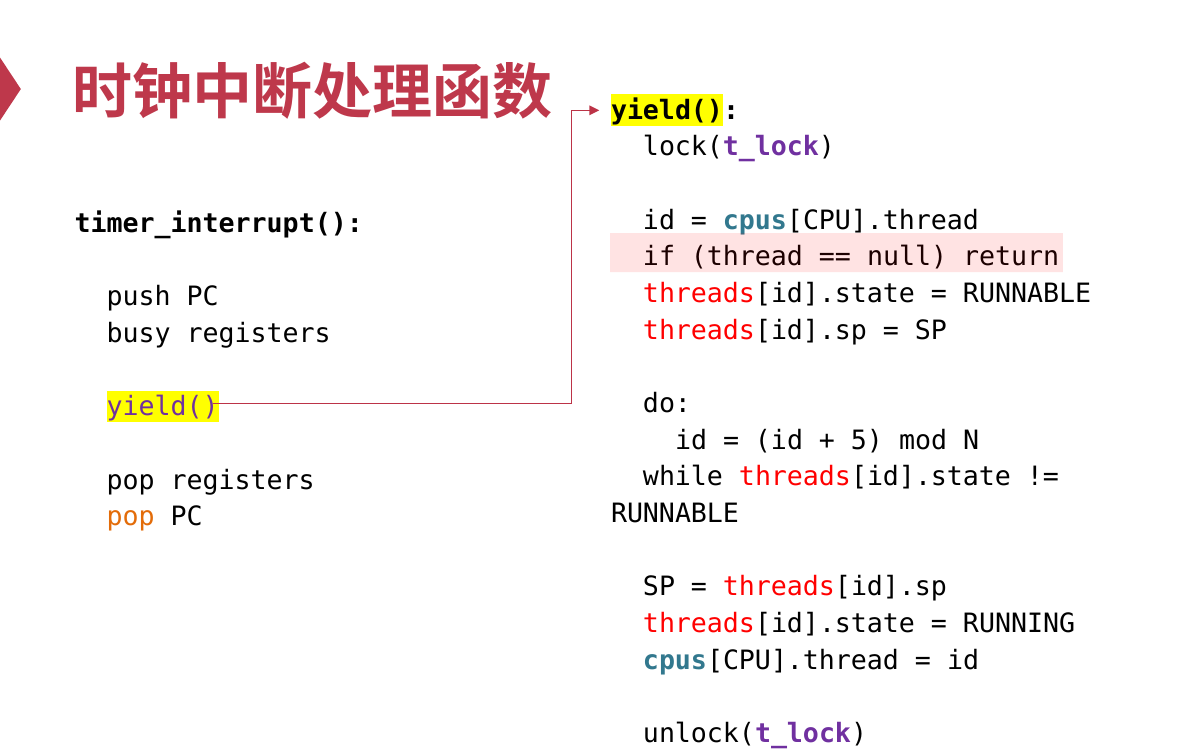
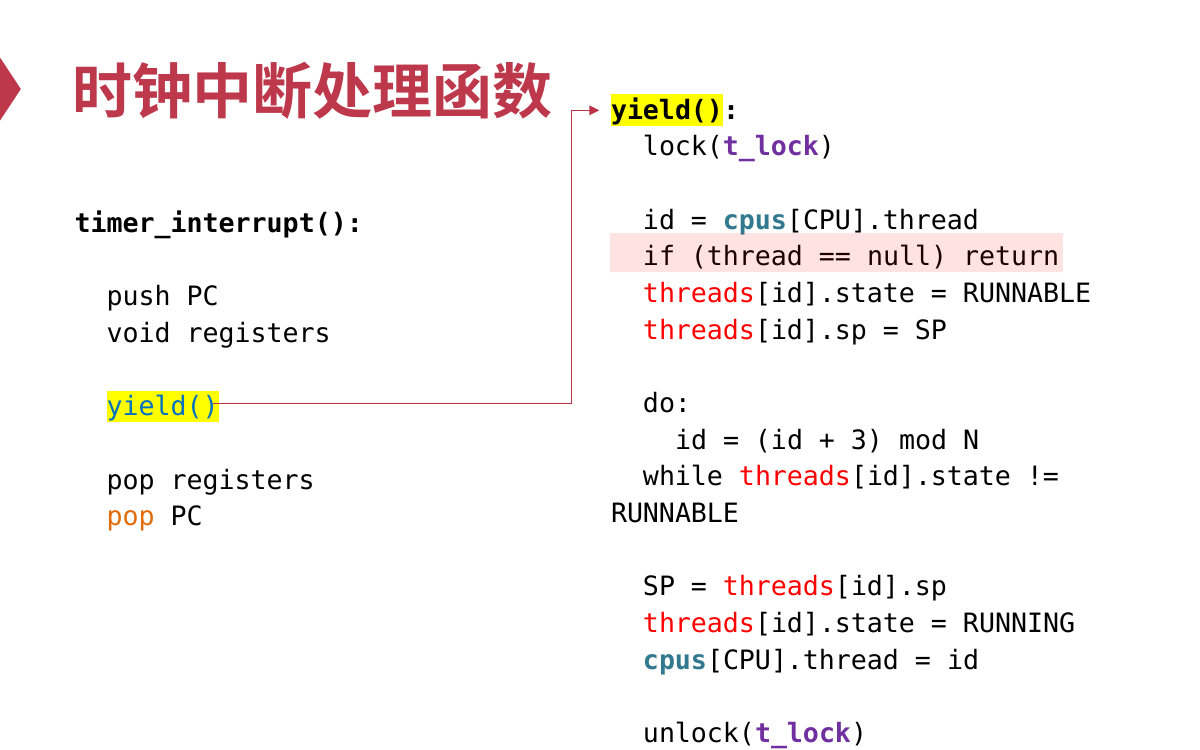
busy: busy -> void (139, 334)
yield( colour: purple -> blue (163, 407)
5: 5 -> 3 (867, 440)
